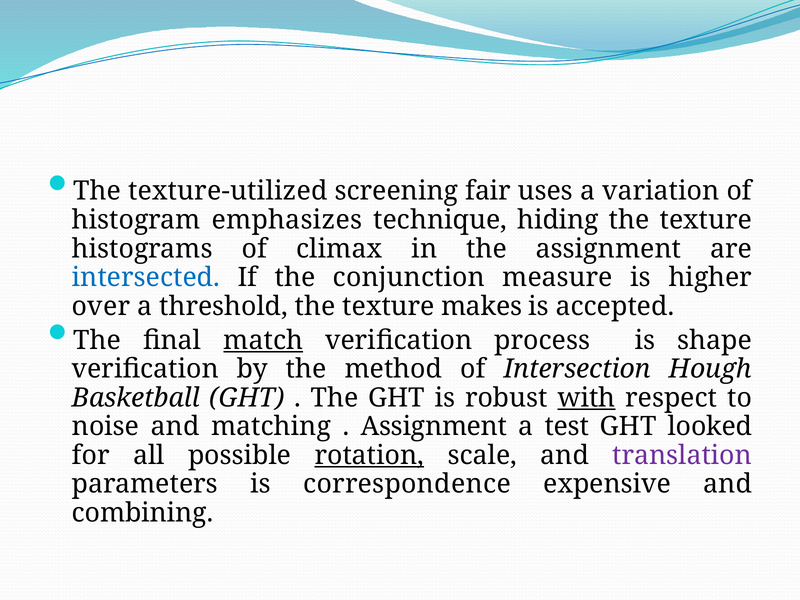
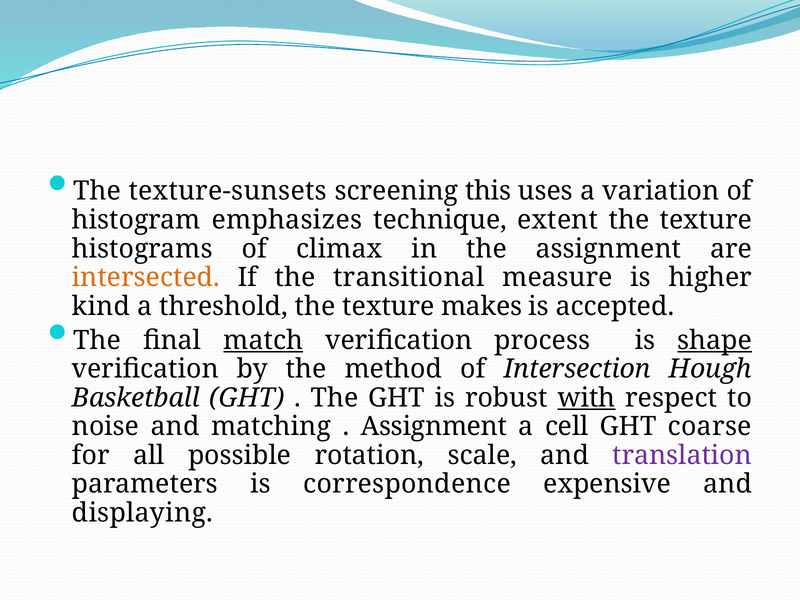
texture-utilized: texture-utilized -> texture-sunsets (228, 191)
fair: fair -> this (488, 191)
hiding: hiding -> extent (558, 220)
intersected colour: blue -> orange (146, 277)
conjunction: conjunction -> transitional (409, 277)
over: over -> kind (101, 306)
shape underline: none -> present (715, 340)
test: test -> cell (567, 427)
looked: looked -> coarse (710, 427)
rotation underline: present -> none (369, 455)
combining: combining -> displaying (142, 513)
